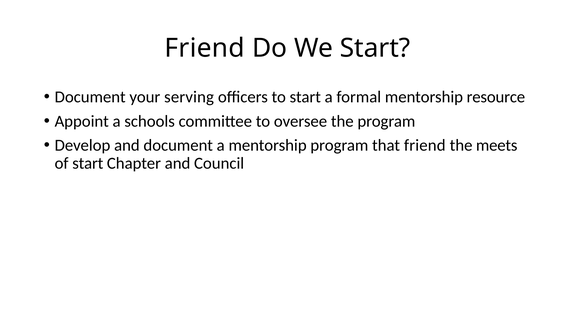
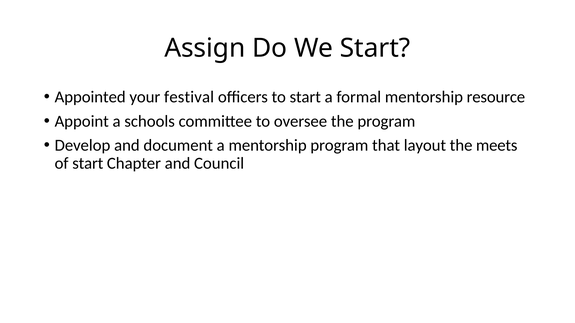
Friend: Friend -> Assign (205, 48)
Document: Document -> Appointed (90, 97)
serving: serving -> festival (189, 97)
that friend: friend -> layout (425, 145)
